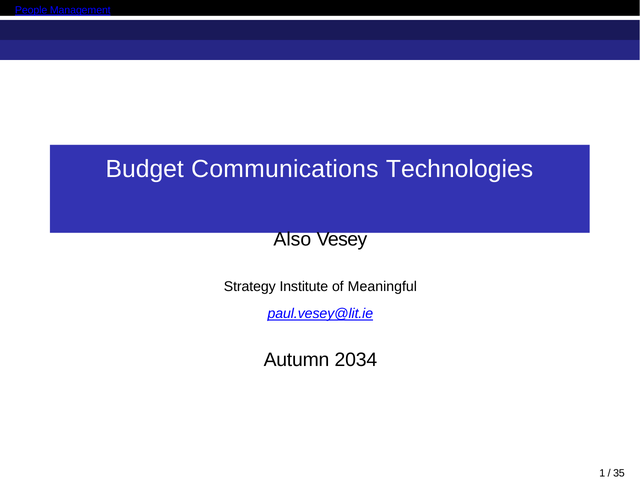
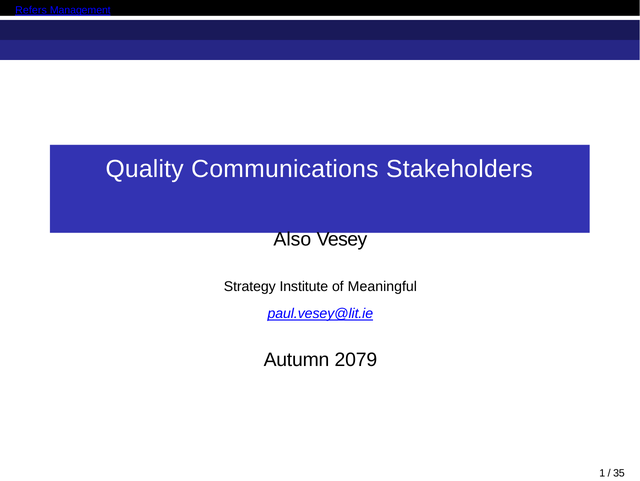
People: People -> Refers (31, 10)
Budget: Budget -> Quality (145, 169)
Technologies: Technologies -> Stakeholders (459, 169)
2034: 2034 -> 2079 (356, 359)
